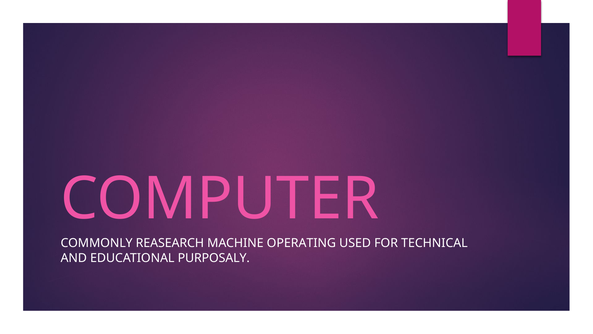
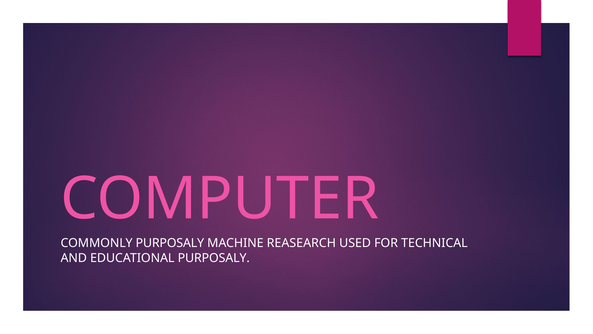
COMMONLY REASEARCH: REASEARCH -> PURPOSALY (170, 243)
OPERATING: OPERATING -> REASEARCH (301, 243)
